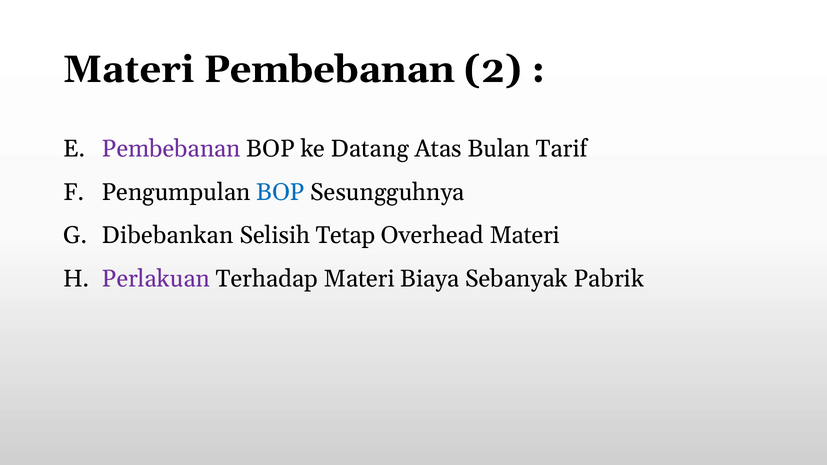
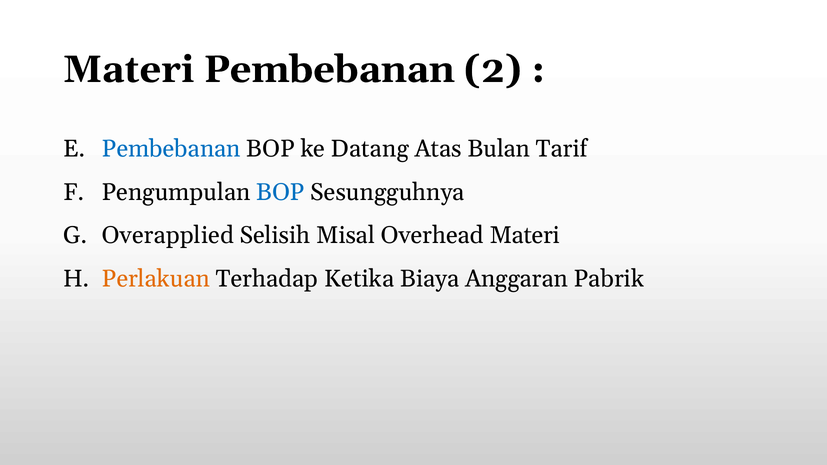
Pembebanan colour: purple -> blue (171, 149)
Dibebankan: Dibebankan -> Overapplied (168, 236)
Tetap: Tetap -> Misal (346, 236)
Perlakuan colour: purple -> orange (156, 279)
Terhadap Materi: Materi -> Ketika (359, 279)
Sebanyak: Sebanyak -> Anggaran (517, 279)
